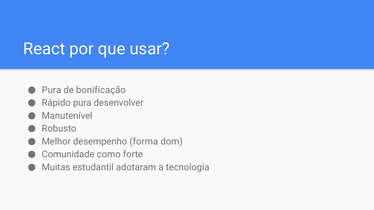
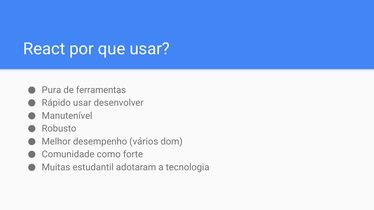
bonificação: bonificação -> ferramentas (101, 90)
Rápido pura: pura -> usar (82, 103)
forma: forma -> vários (144, 142)
